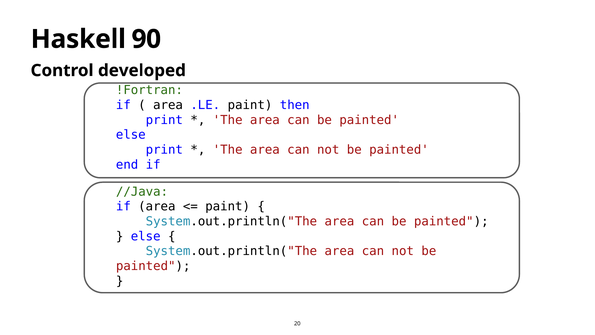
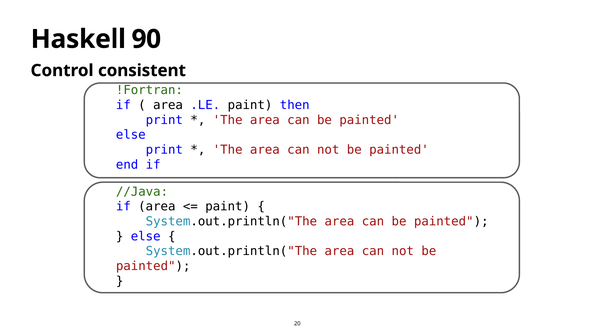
developed: developed -> consistent (142, 70)
